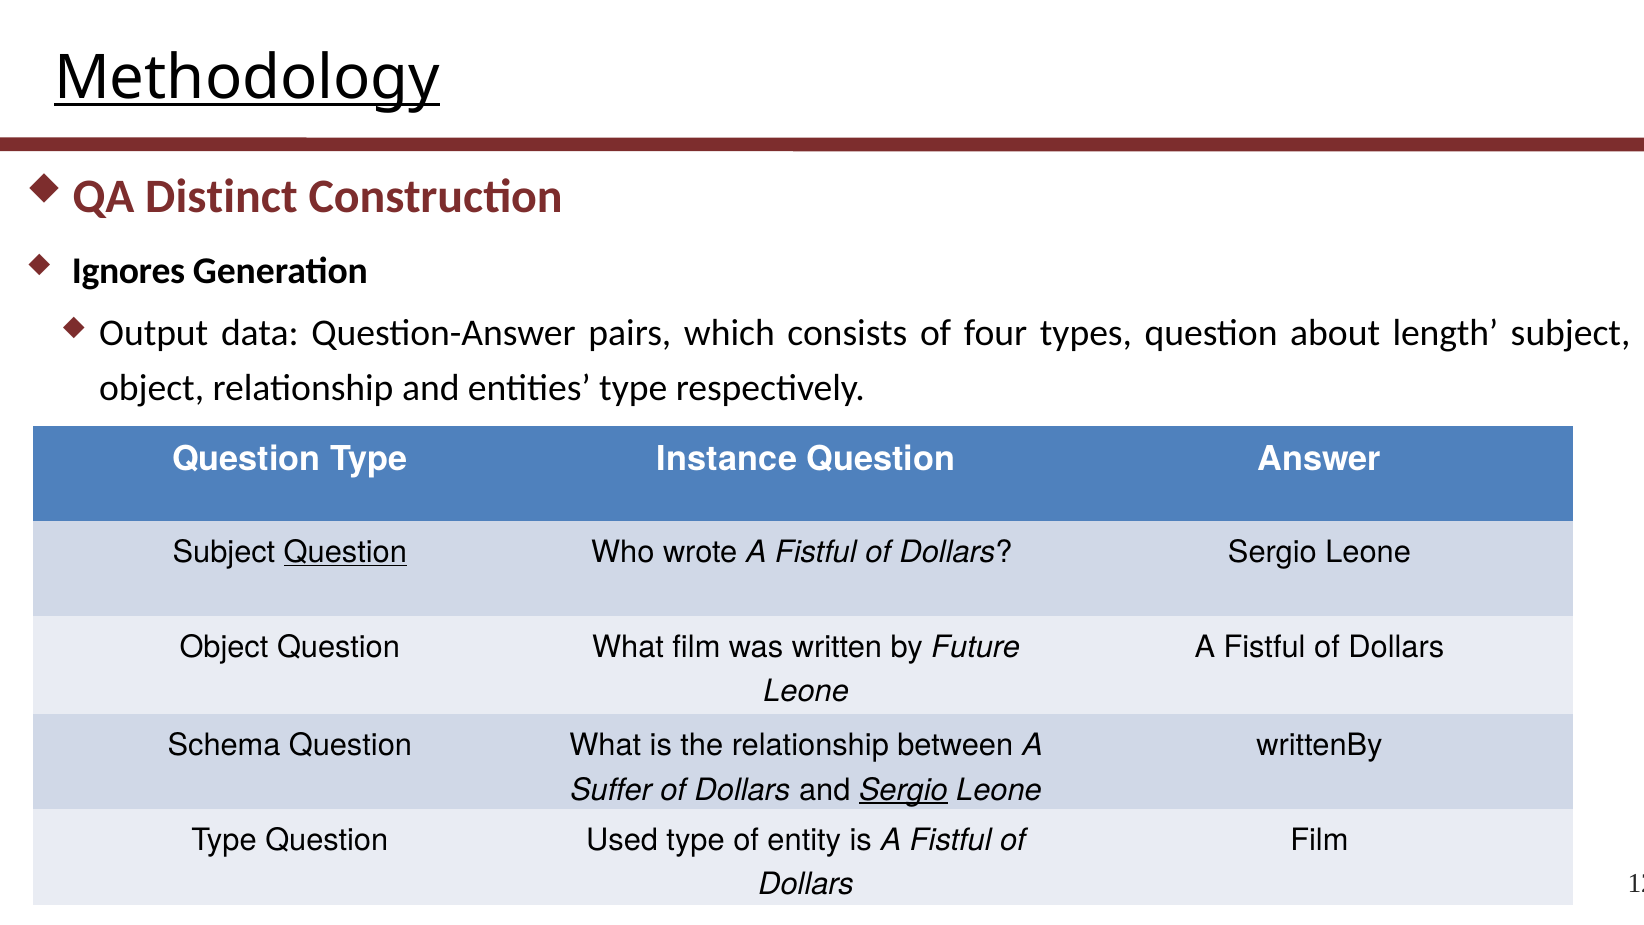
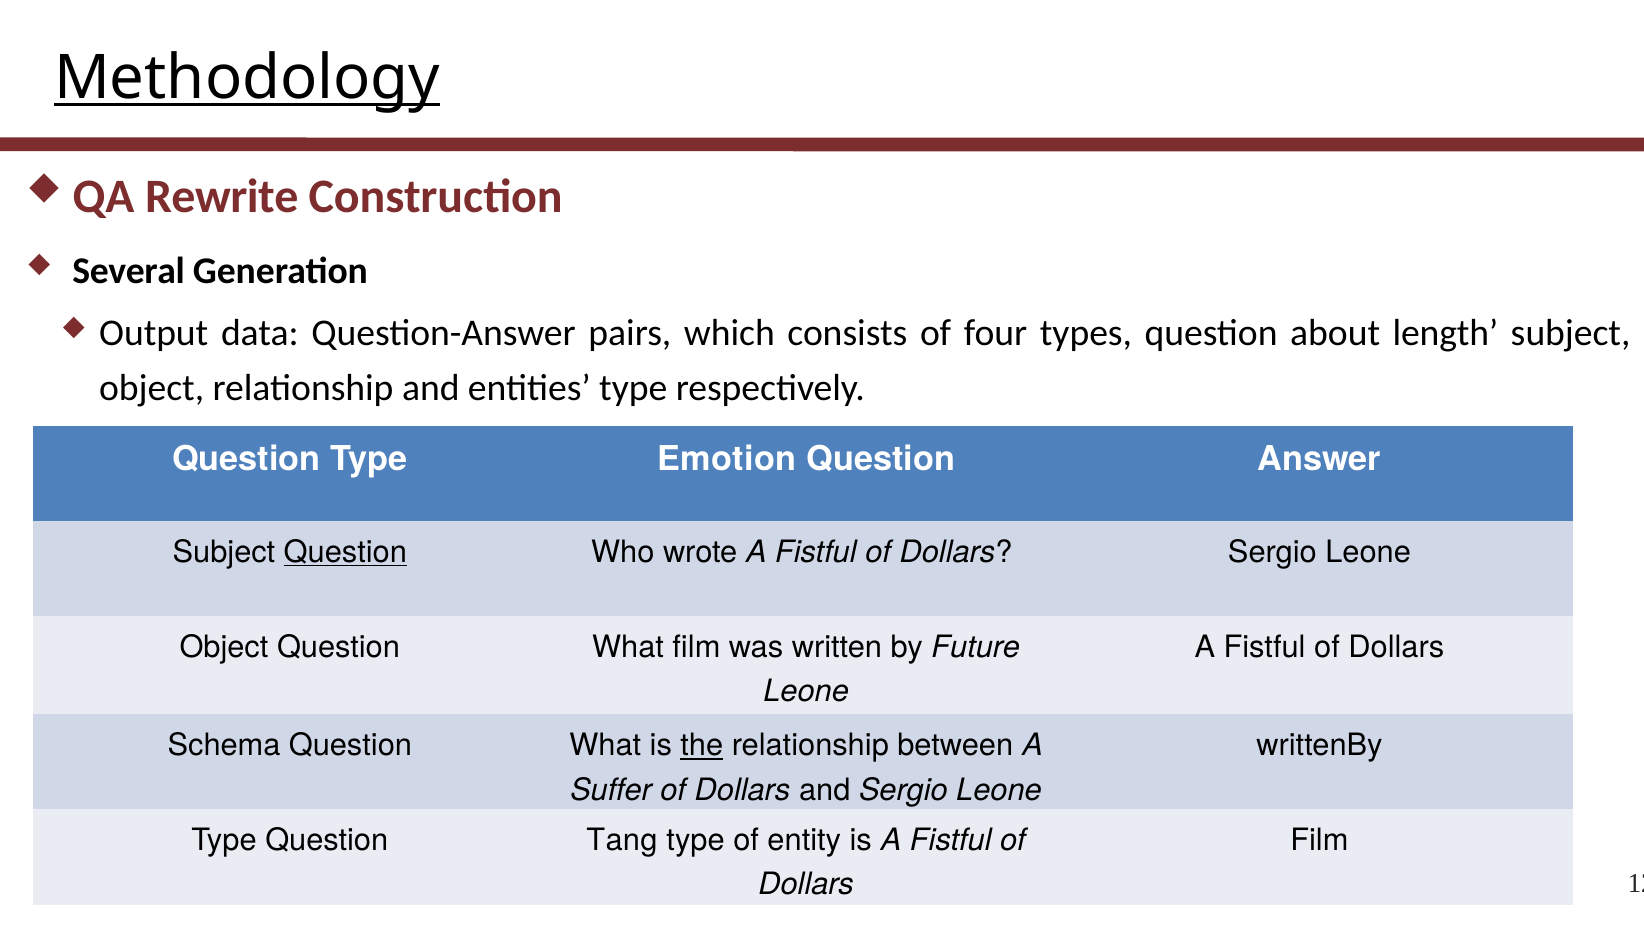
Distinct: Distinct -> Rewrite (222, 196)
Ignores: Ignores -> Several (129, 271)
Instance: Instance -> Emotion (727, 459)
the underline: none -> present (702, 745)
Sergio underline: present -> none (903, 790)
Used: Used -> Tang (622, 841)
